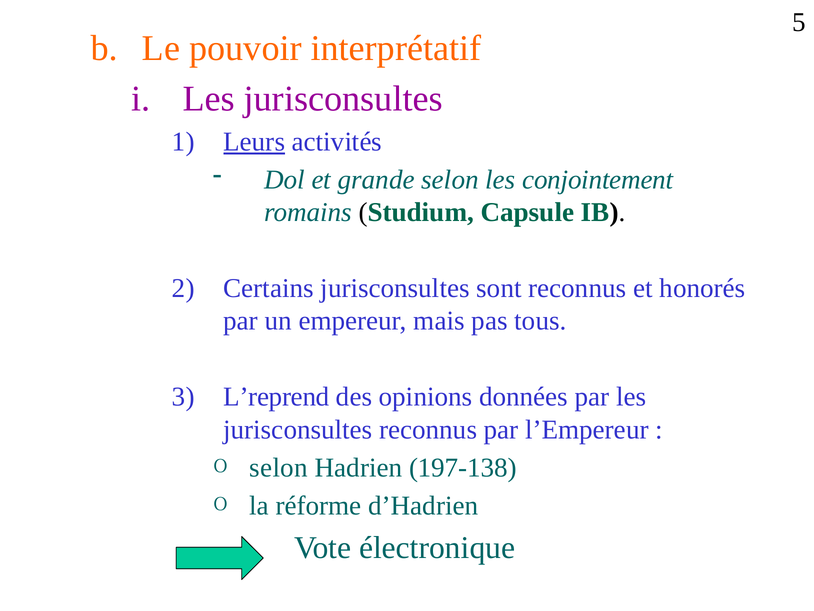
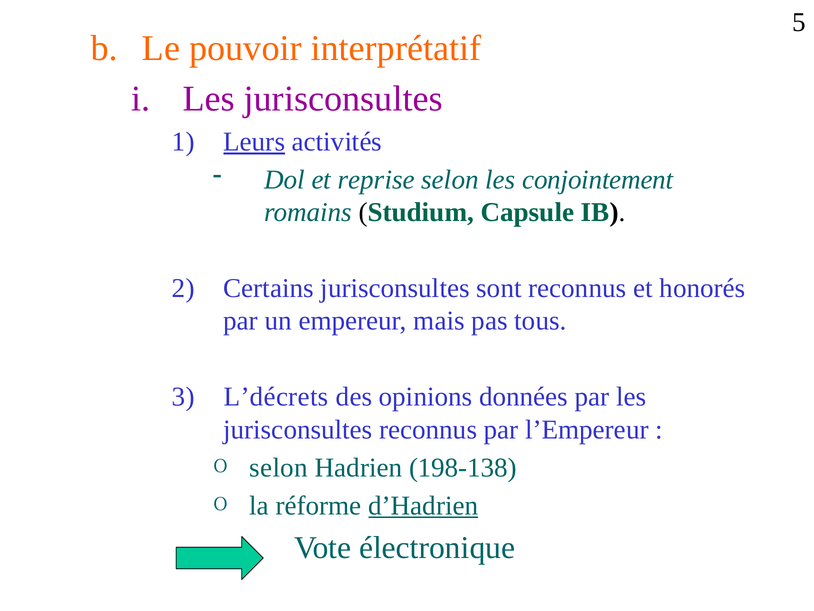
grande: grande -> reprise (376, 180)
L’reprend: L’reprend -> L’décrets (276, 397)
197-138: 197-138 -> 198-138 (463, 467)
d’Hadrien underline: none -> present (423, 505)
